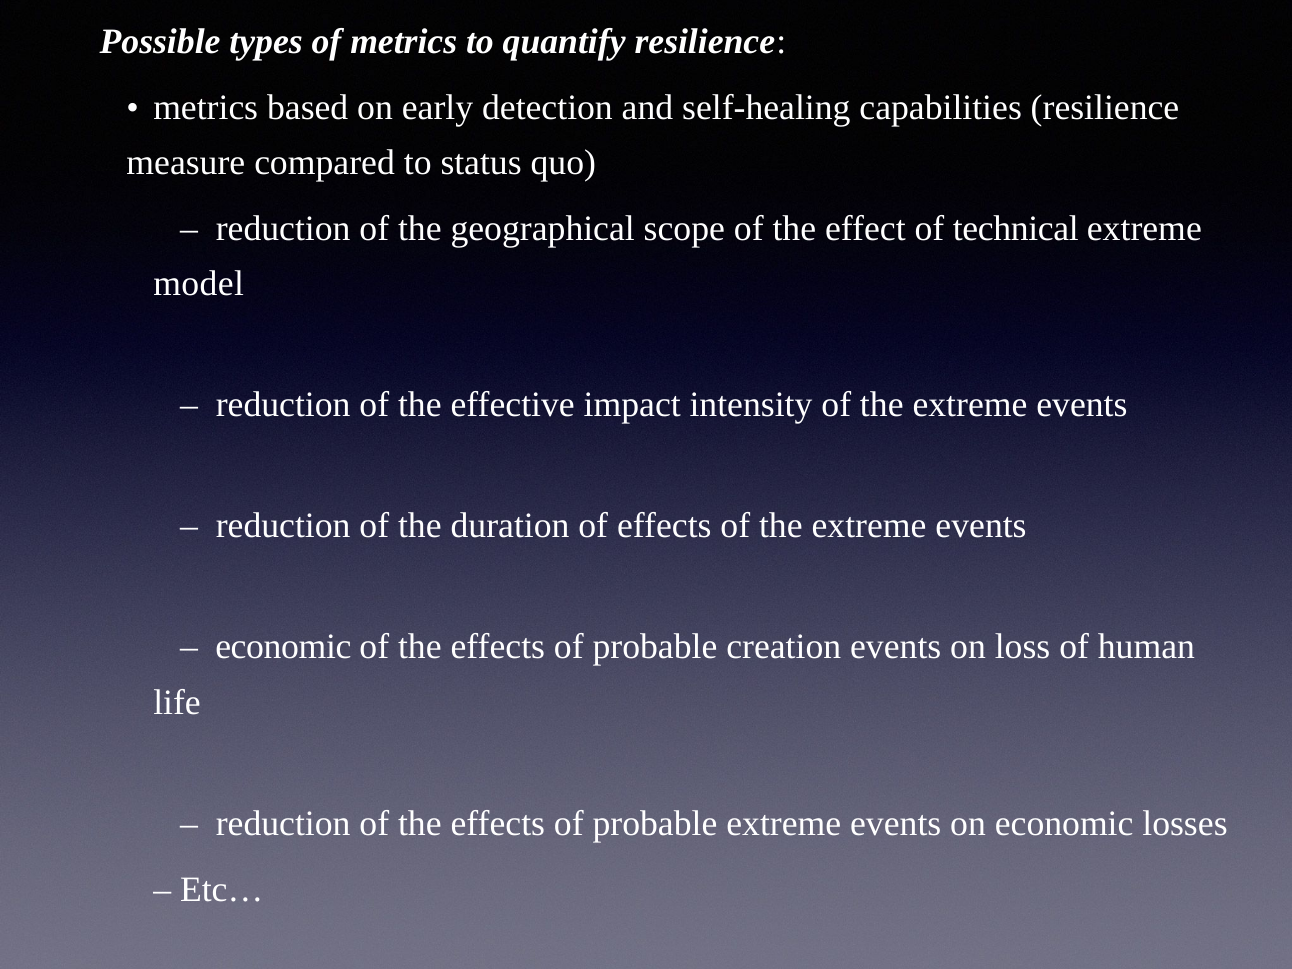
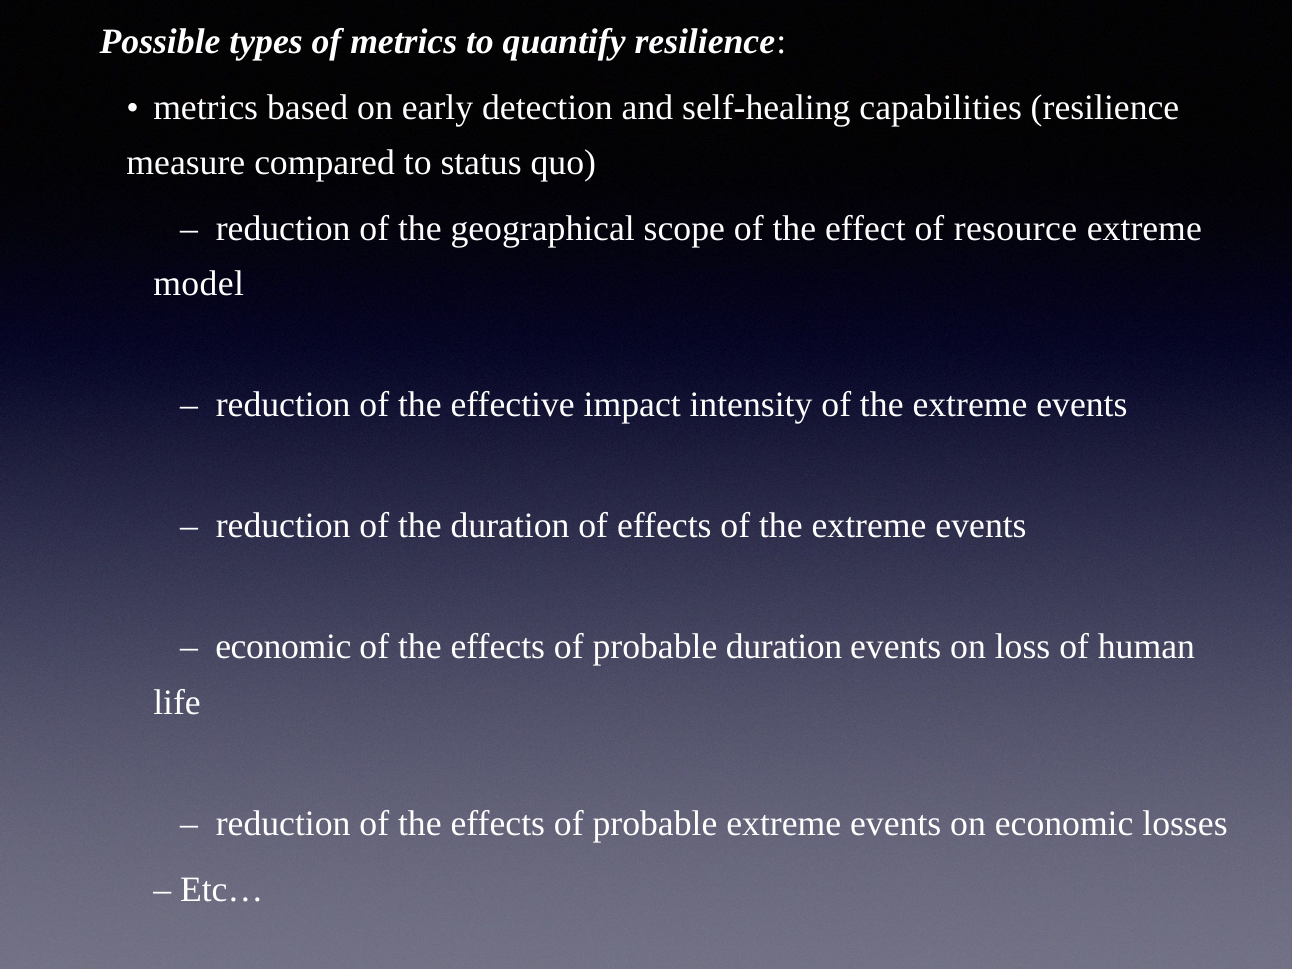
technical: technical -> resource (1015, 228)
probable creation: creation -> duration (784, 647)
